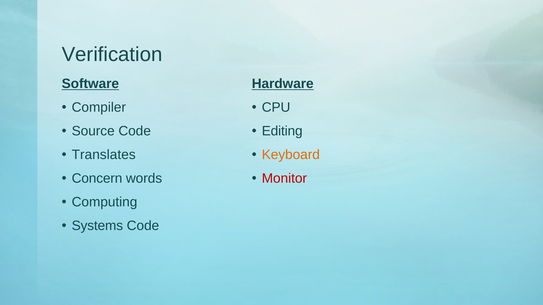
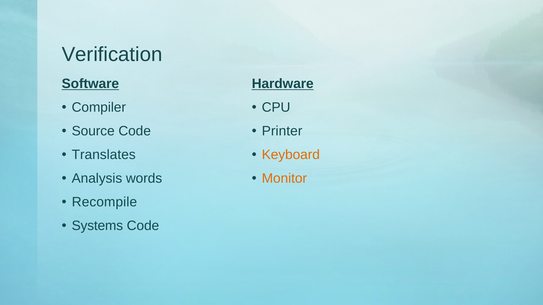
Editing: Editing -> Printer (282, 131)
Concern: Concern -> Analysis (97, 179)
Monitor colour: red -> orange (284, 179)
Computing: Computing -> Recompile (104, 202)
